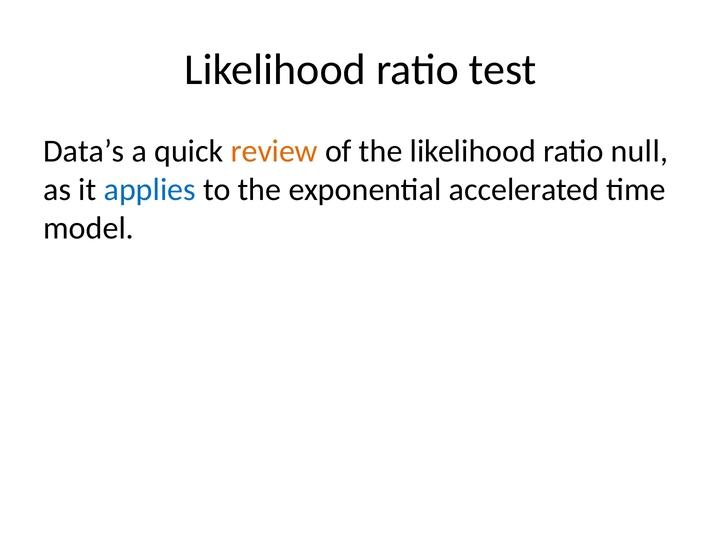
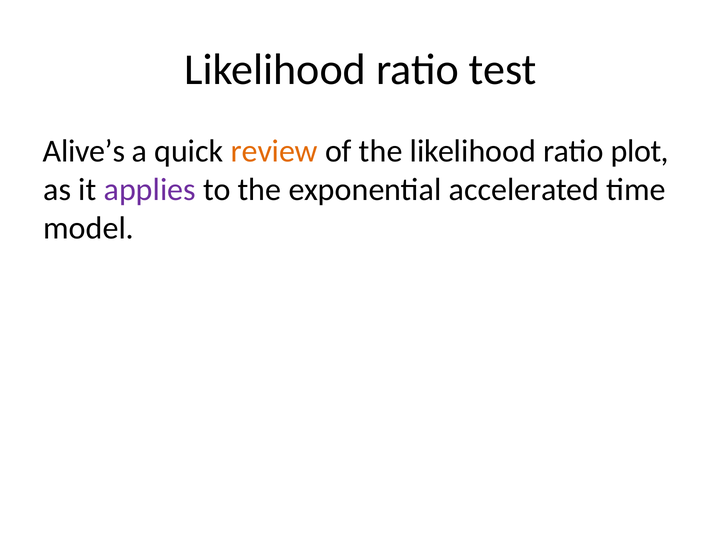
Data’s: Data’s -> Alive’s (84, 151)
null: null -> plot (640, 151)
applies colour: blue -> purple (150, 190)
